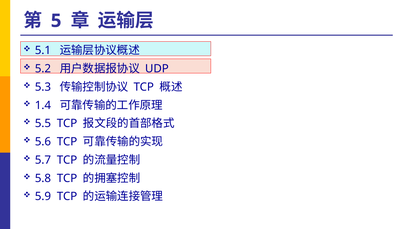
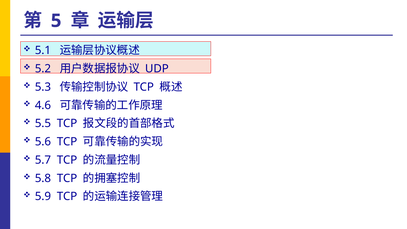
1.4: 1.4 -> 4.6 (43, 105)
